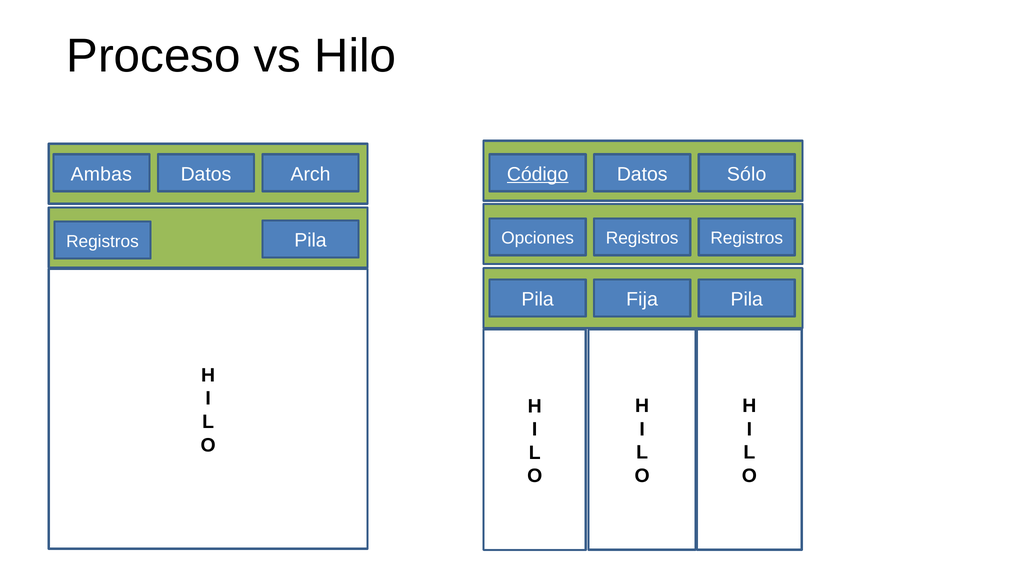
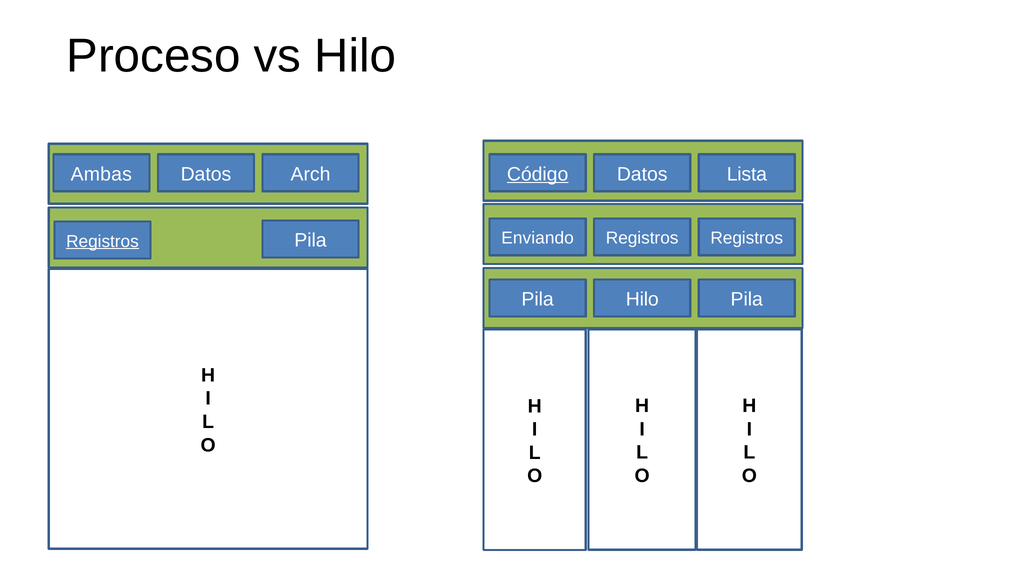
Sólo: Sólo -> Lista (747, 174)
Opciones: Opciones -> Enviando (538, 238)
Registros underline: none -> present (102, 241)
Pila Fija: Fija -> Hilo (642, 299)
